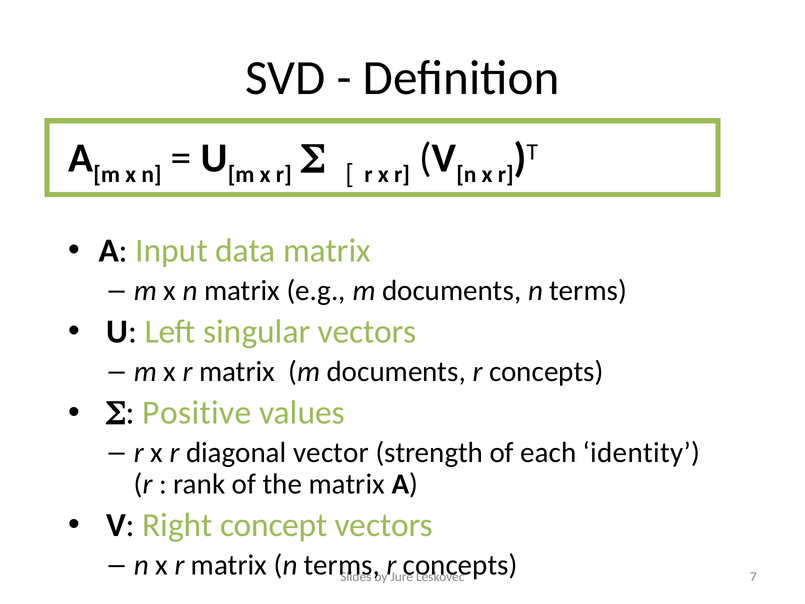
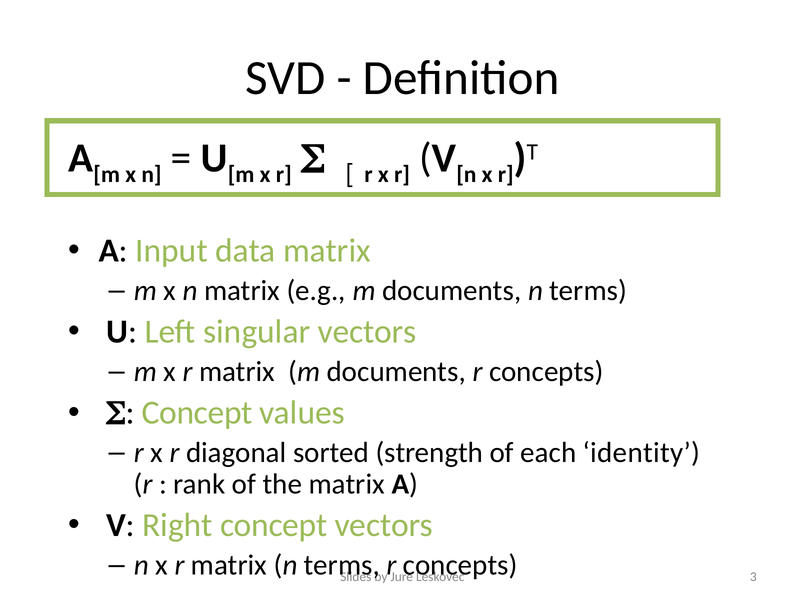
Positive: Positive -> Concept (197, 413)
vector: vector -> sorted (331, 453)
7: 7 -> 3 (753, 576)
